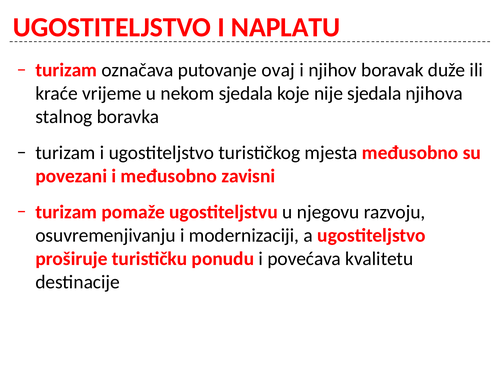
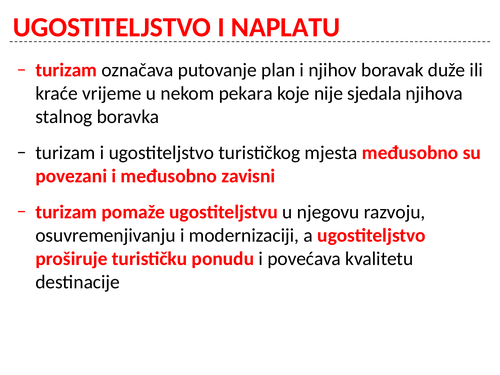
ovaj: ovaj -> plan (278, 70)
nekom sjedala: sjedala -> pekara (246, 94)
